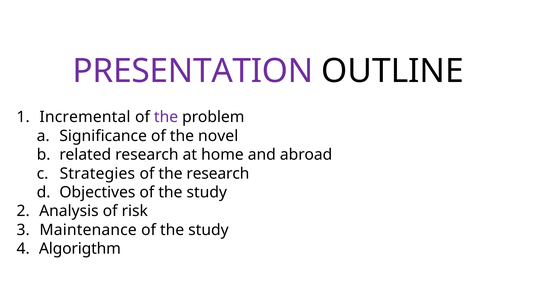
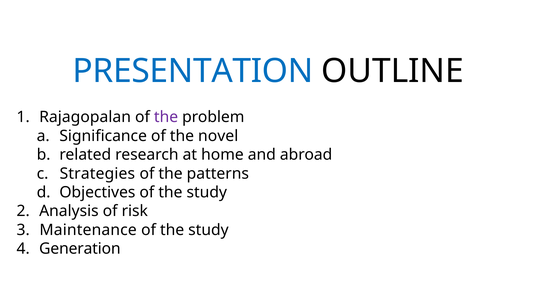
PRESENTATION colour: purple -> blue (193, 71)
Incremental: Incremental -> Rajagopalan (85, 117)
the research: research -> patterns (218, 174)
Algorigthm: Algorigthm -> Generation (80, 249)
